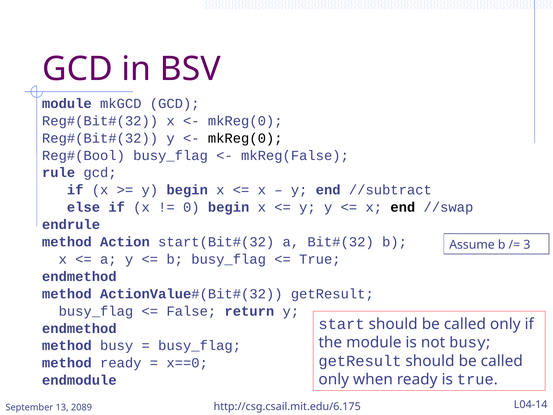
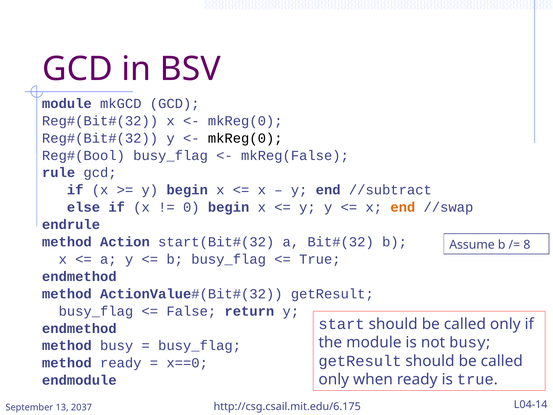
end colour: black -> orange (403, 207)
3: 3 -> 8 (527, 245)
2089: 2089 -> 2037 (81, 407)
